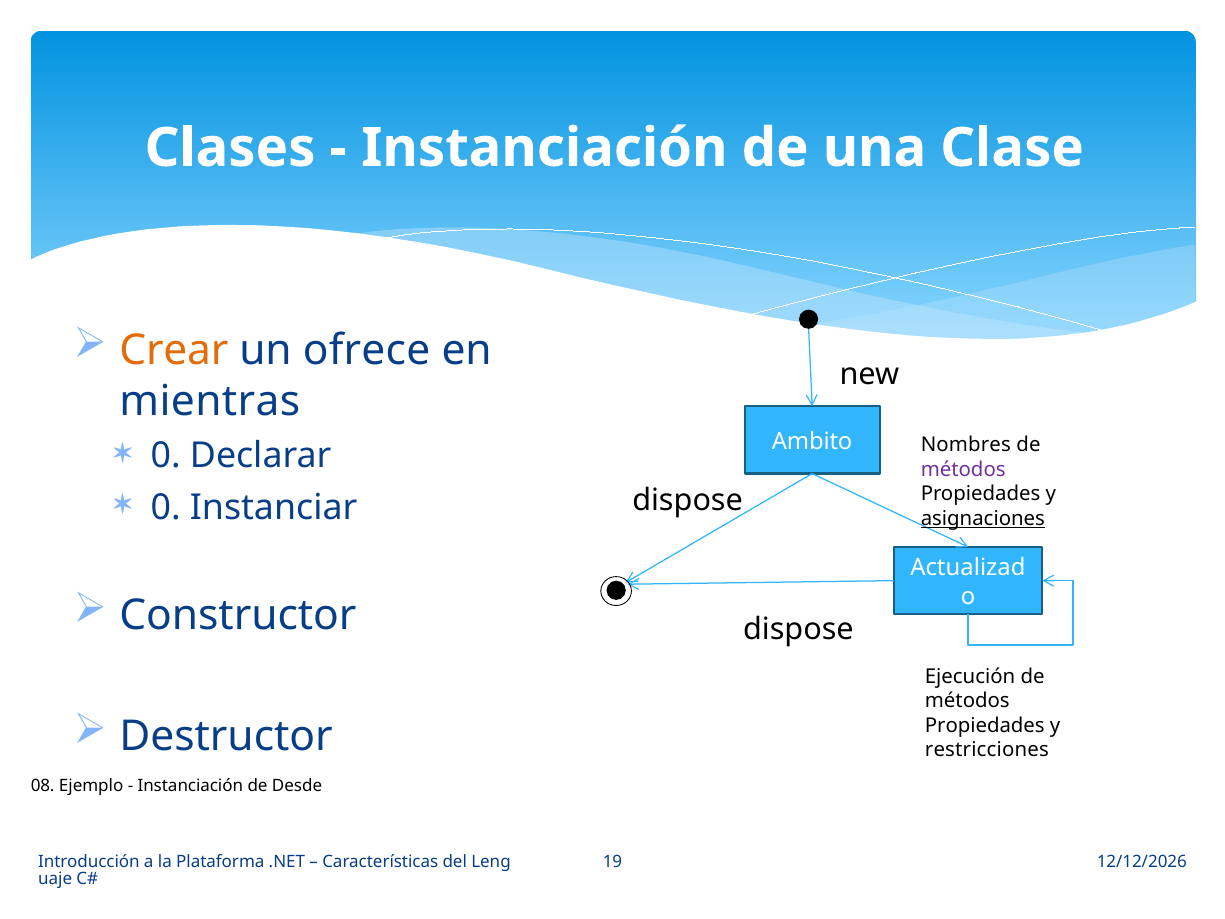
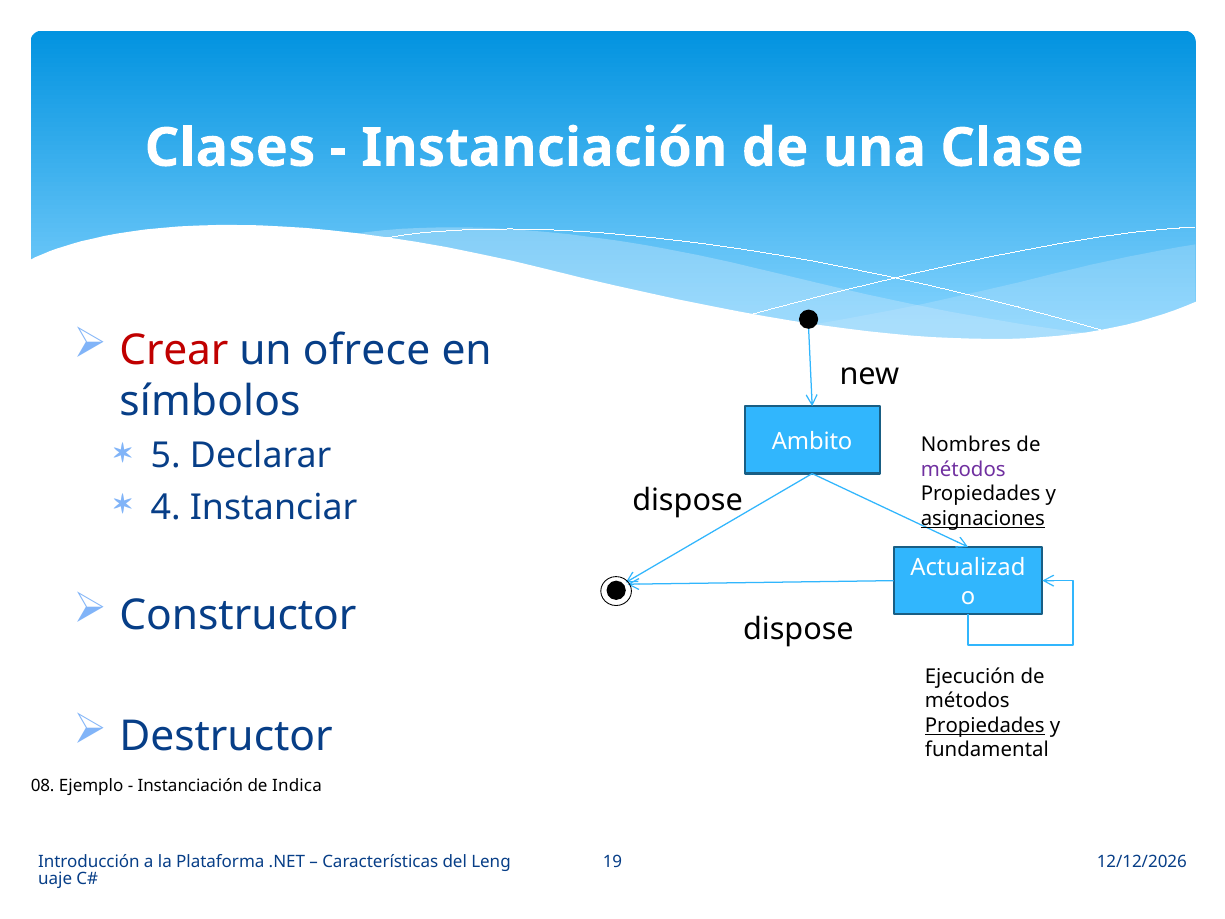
Crear colour: orange -> red (174, 350)
mientras: mientras -> símbolos (210, 401)
0: 0 -> 5 (166, 456)
0: 0 -> 4 (166, 507)
Propiedades underline: none -> present (985, 725)
restricciones: restricciones -> fundamental (987, 750)
Desde: Desde -> Indica (297, 785)
